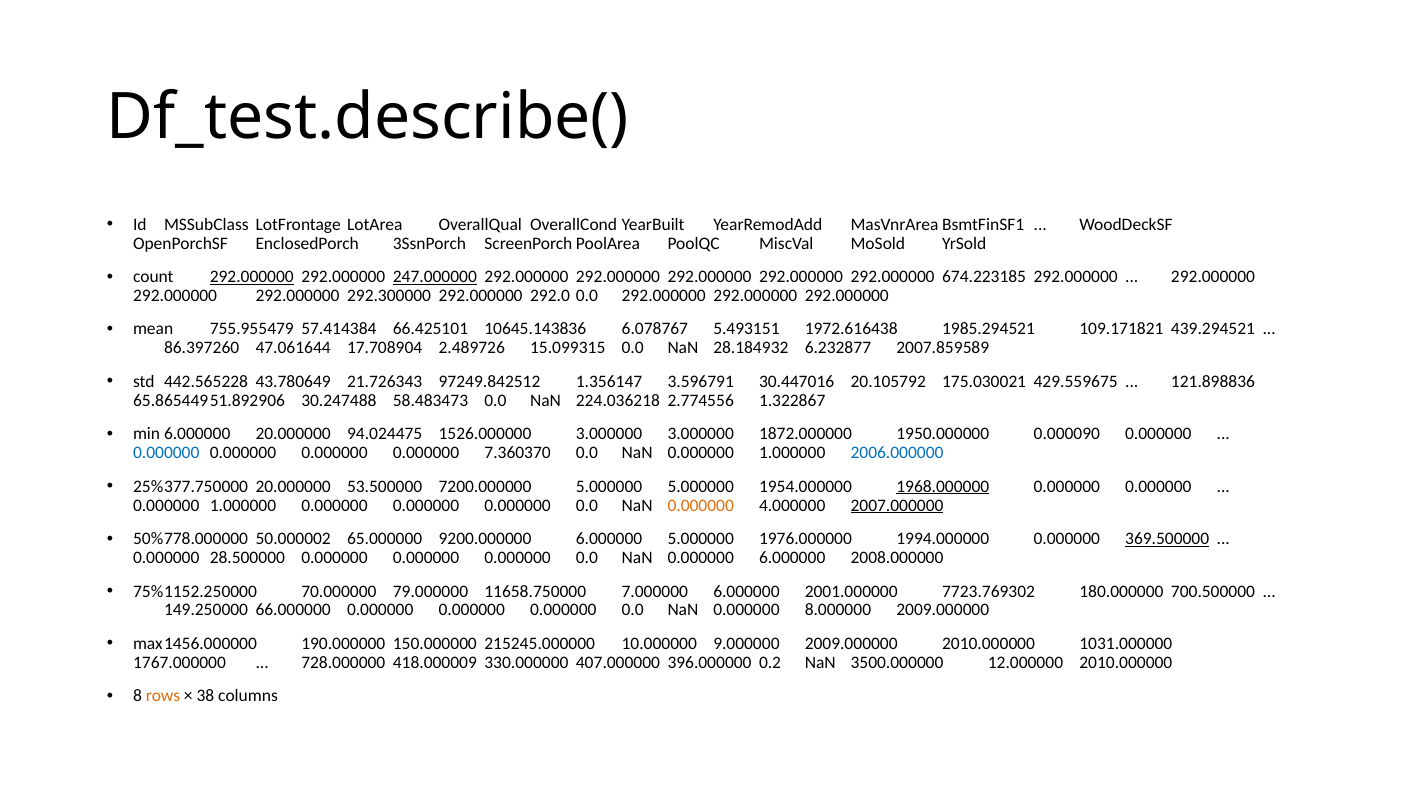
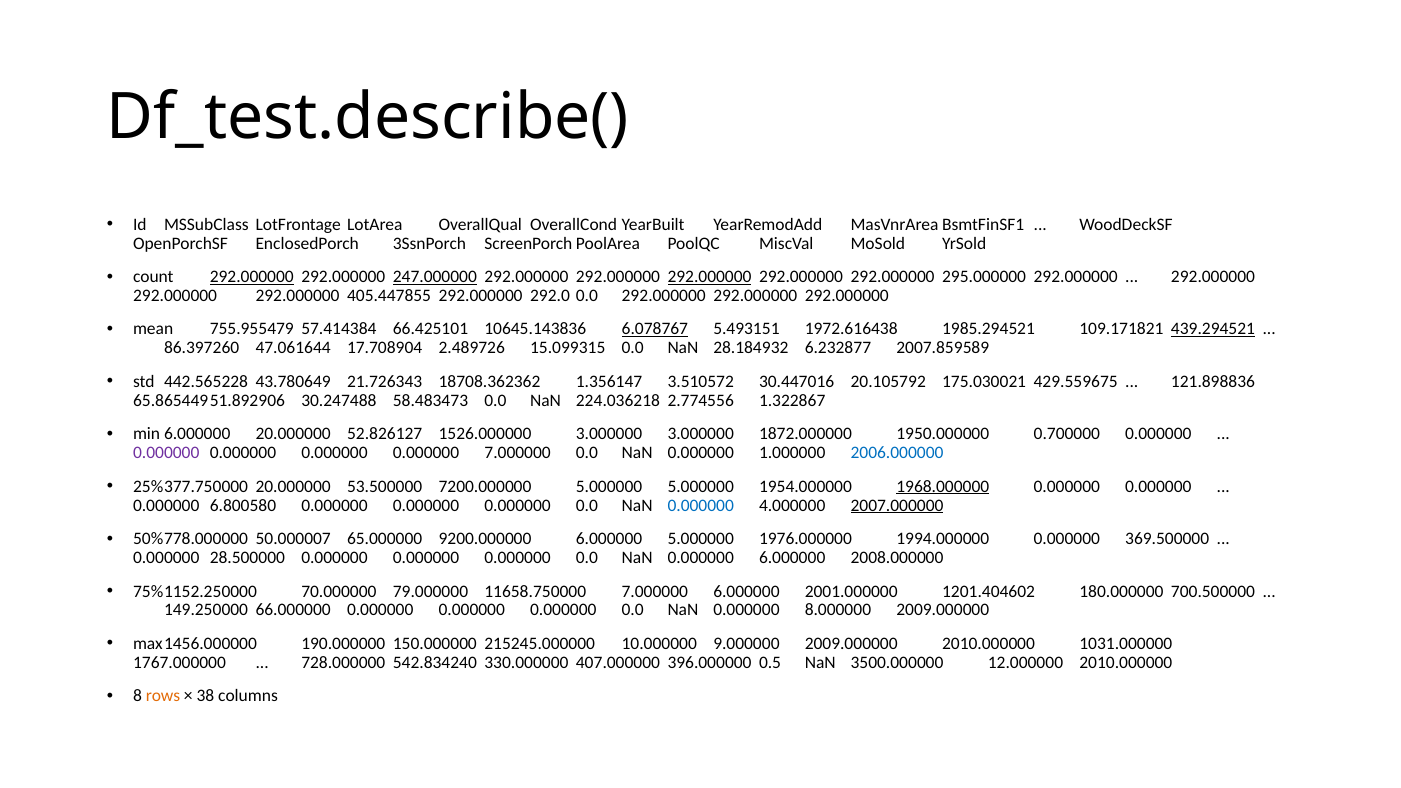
292.000000 underline: none -> present (710, 277)
674.223185: 674.223185 -> 295.000000 (984, 277)
292.300000: 292.300000 -> 405.447855 (389, 296)
6.078767 underline: none -> present (655, 329)
439.294521 underline: none -> present (1213, 329)
97249.842512: 97249.842512 -> 18708.362362 (490, 382)
3.596791: 3.596791 -> 3.510572 (701, 382)
94.024475: 94.024475 -> 52.826127 (385, 434)
0.000090: 0.000090 -> 0.700000 (1067, 434)
0.000000 colour: blue -> purple (166, 453)
0.000000 7.360370: 7.360370 -> 7.000000 (518, 453)
1.000000: 1.000000 -> 6.800580 (243, 505)
0.000000 colour: orange -> blue (701, 505)
50.000002: 50.000002 -> 50.000007 (293, 539)
369.500000 underline: present -> none (1167, 539)
7723.769302: 7723.769302 -> 1201.404602 (989, 591)
418.000009: 418.000009 -> 542.834240 (435, 663)
0.2: 0.2 -> 0.5 (770, 663)
